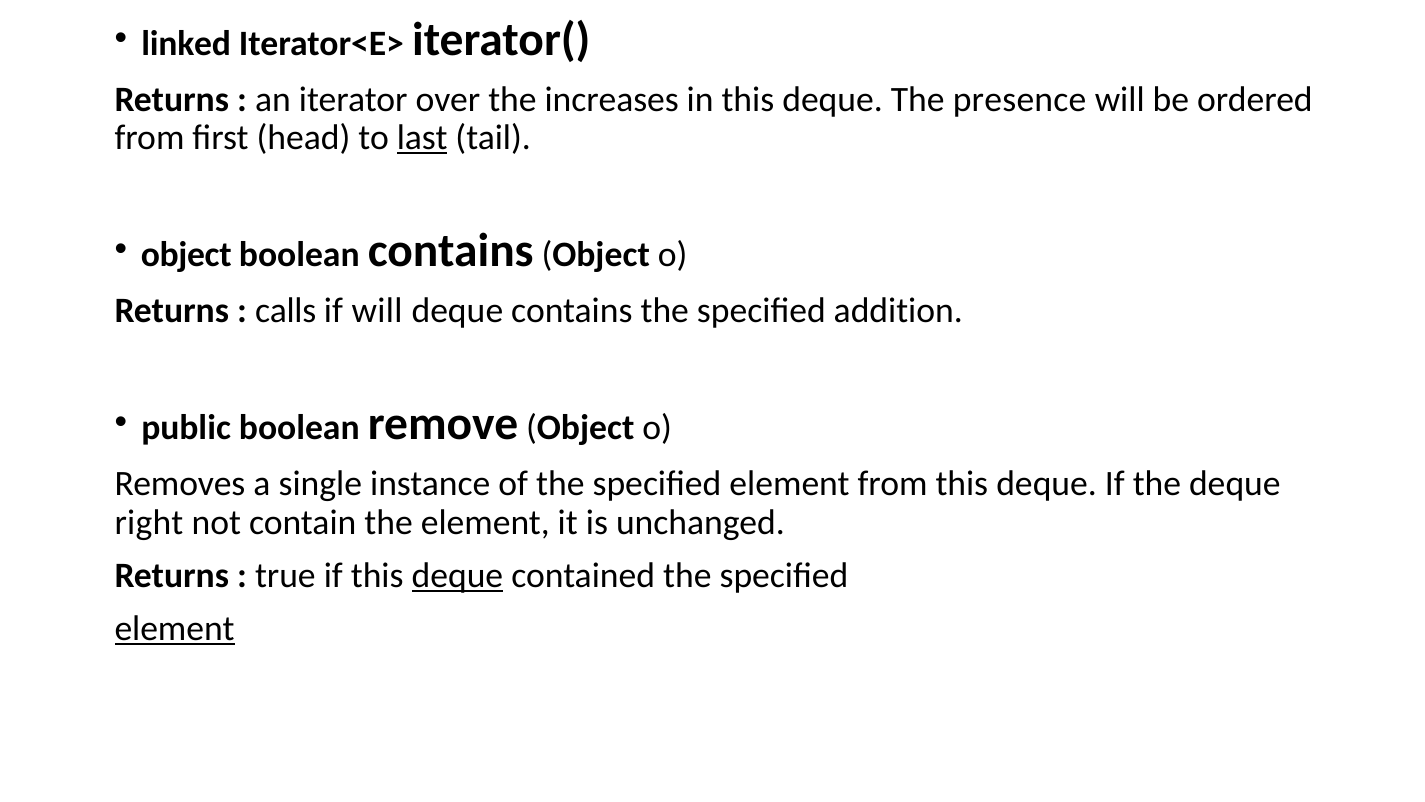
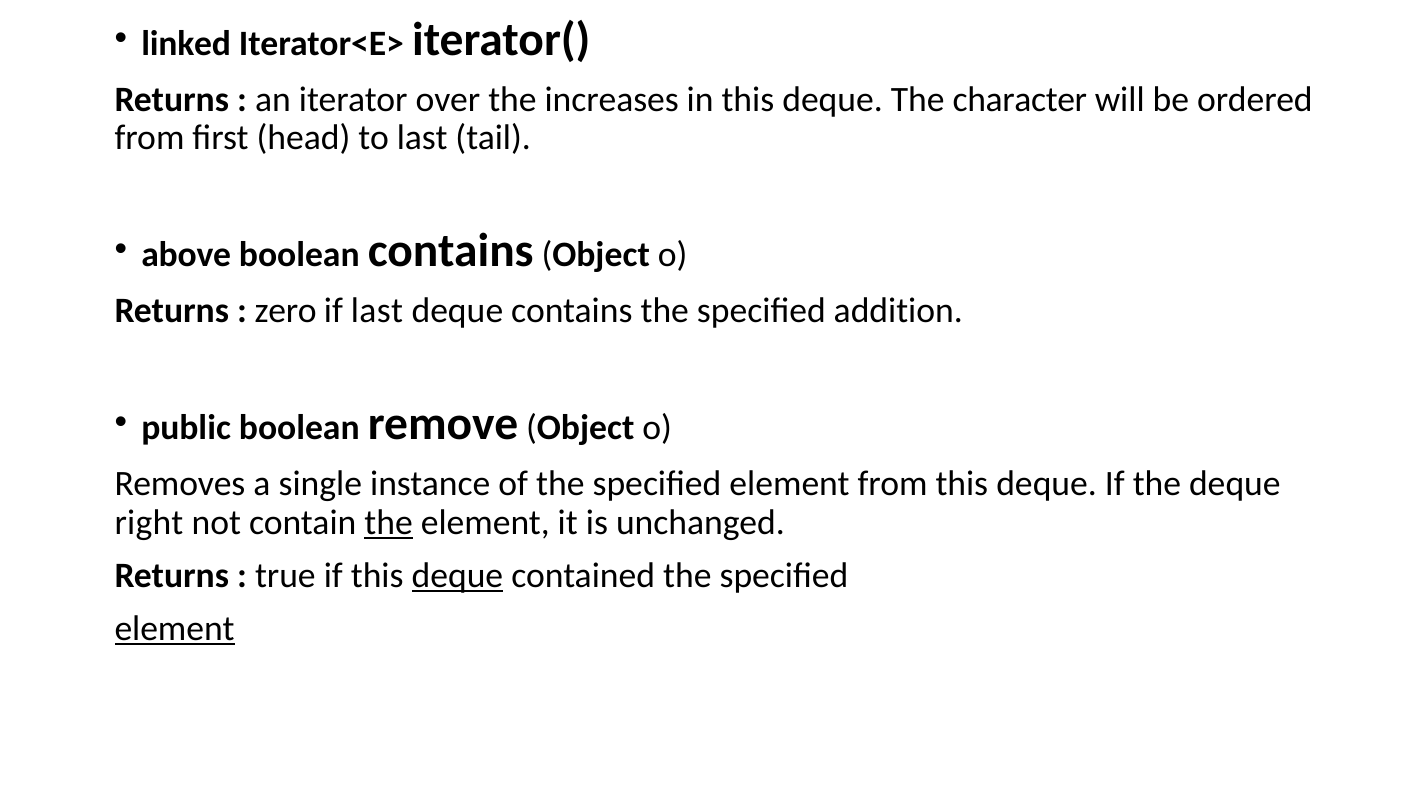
presence: presence -> character (1020, 99)
last underline: present -> none (422, 138)
object: object -> above (186, 255)
calls: calls -> zero (286, 311)
if will: will -> last (377, 311)
the underline: none -> present (389, 522)
